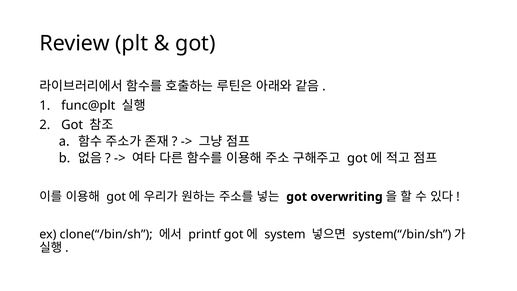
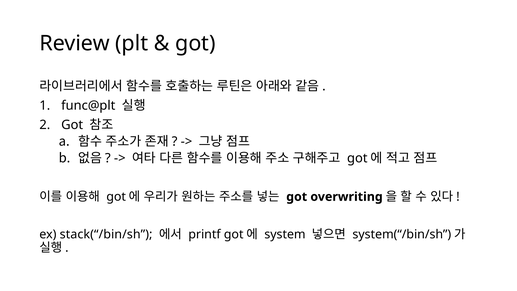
clone(“/bin/sh: clone(“/bin/sh -> stack(“/bin/sh (106, 234)
